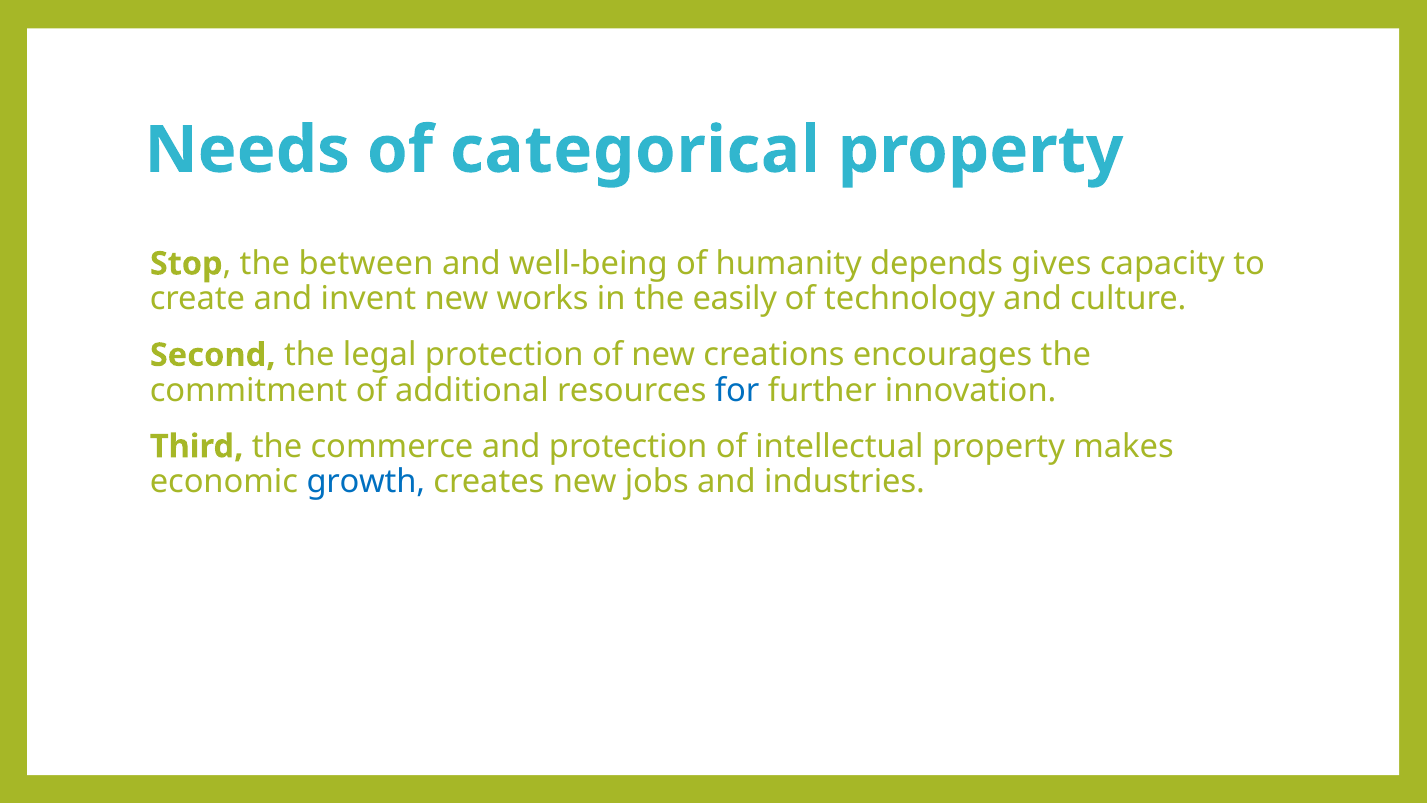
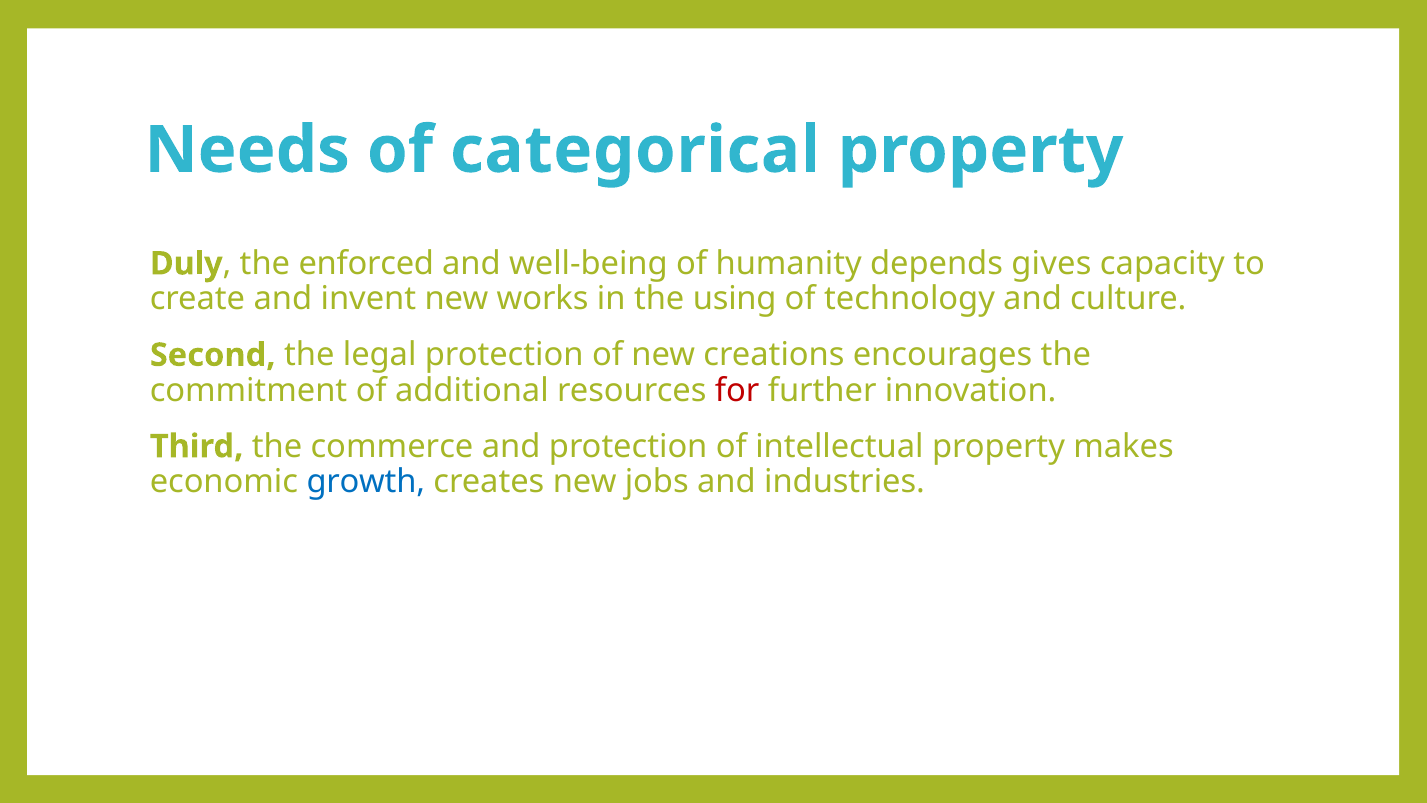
Stop: Stop -> Duly (186, 264)
between: between -> enforced (366, 264)
easily: easily -> using (735, 299)
for colour: blue -> red (737, 390)
